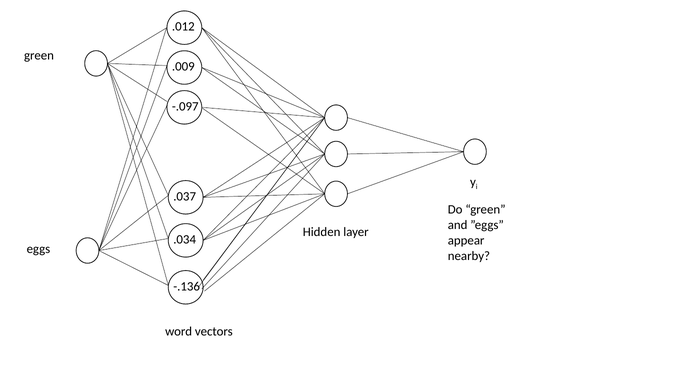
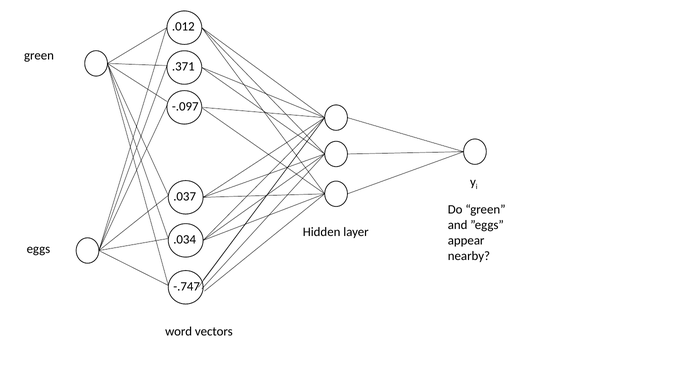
.009: .009 -> .371 (183, 66)
-.136: -.136 -> -.747 (187, 286)
